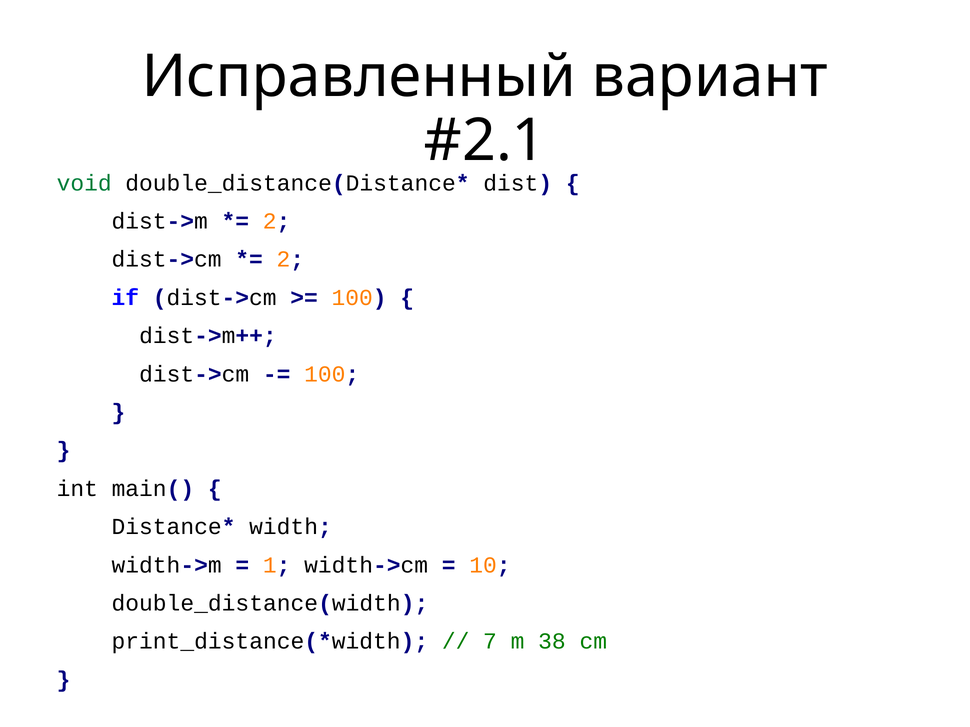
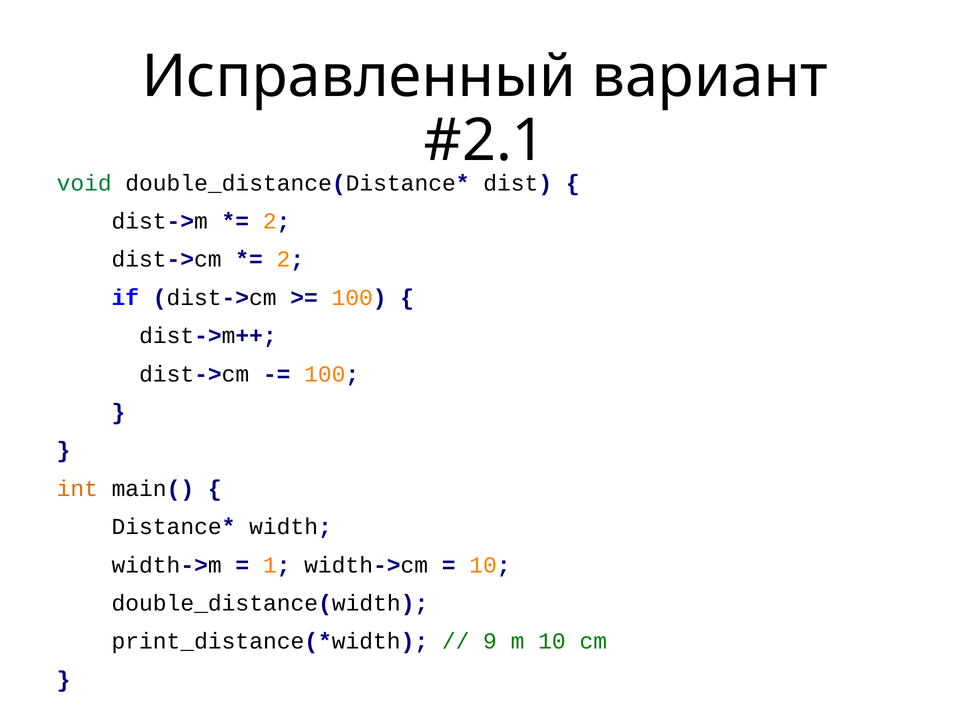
int colour: black -> orange (77, 489)
7: 7 -> 9 (490, 642)
m 38: 38 -> 10 (552, 642)
